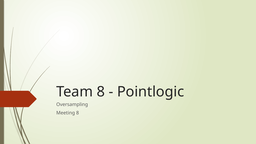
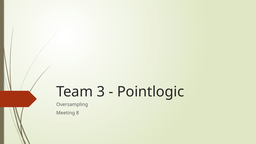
Team 8: 8 -> 3 (101, 92)
